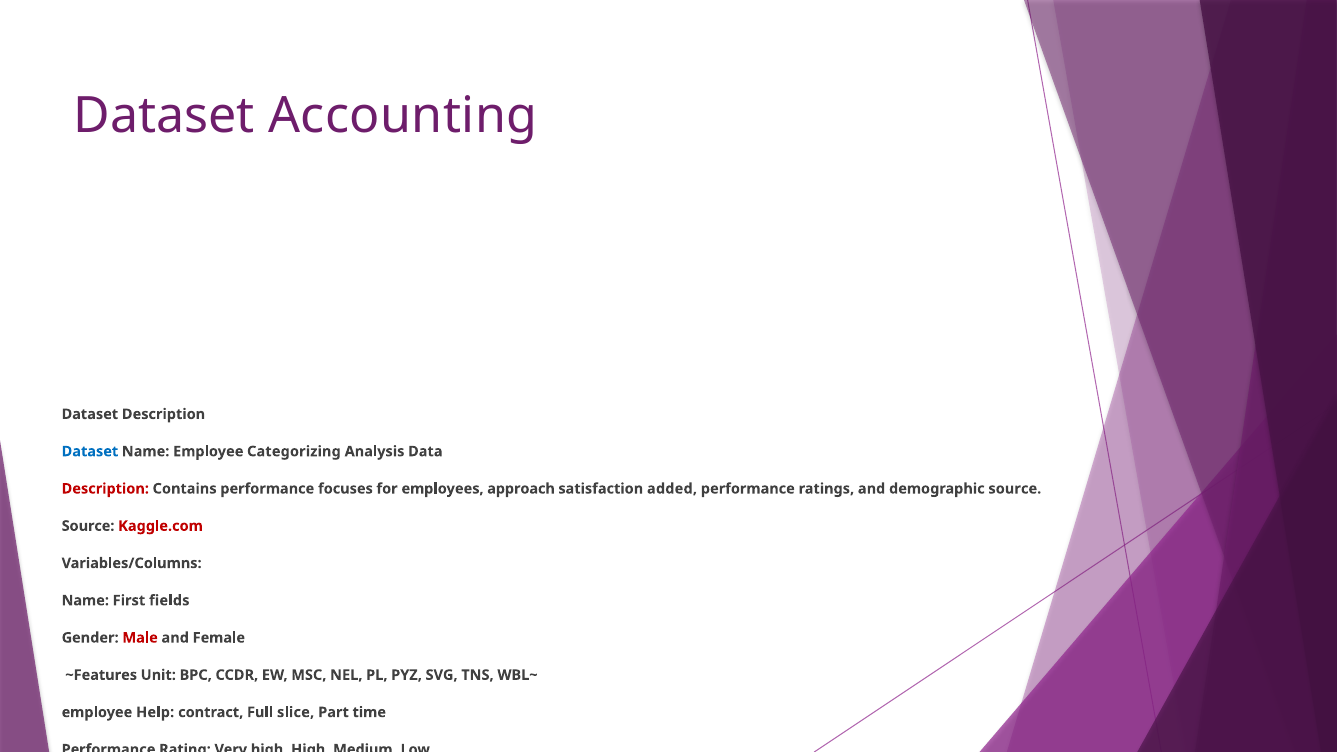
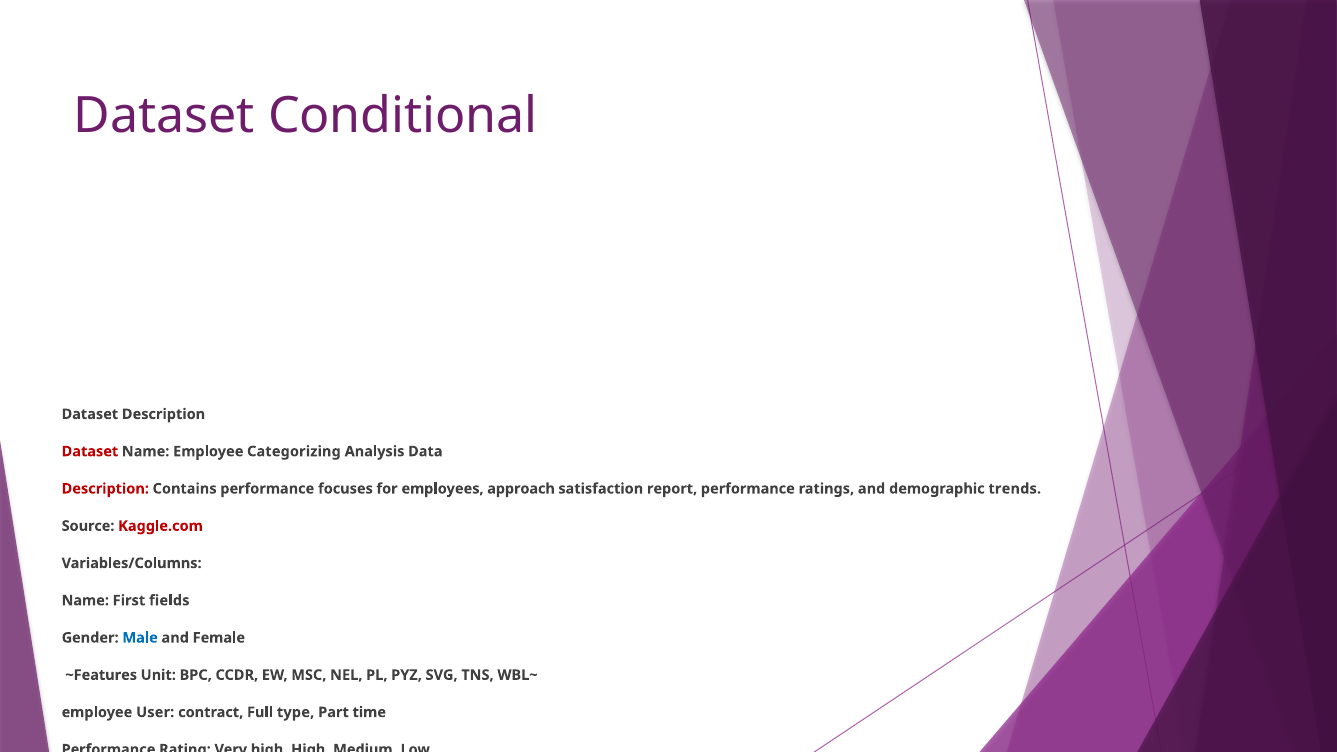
Accounting: Accounting -> Conditional (403, 116)
Dataset colour: blue -> red (90, 451)
added: added -> report (672, 489)
demographic source: source -> trends (1015, 489)
Male colour: red -> blue (140, 638)
Help: Help -> User (155, 712)
slice: slice -> type (296, 712)
